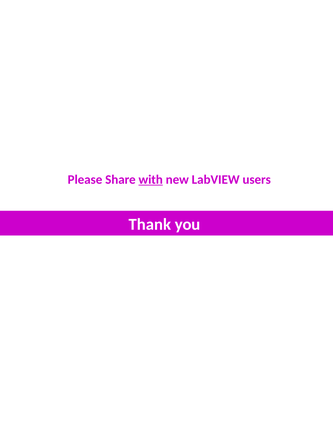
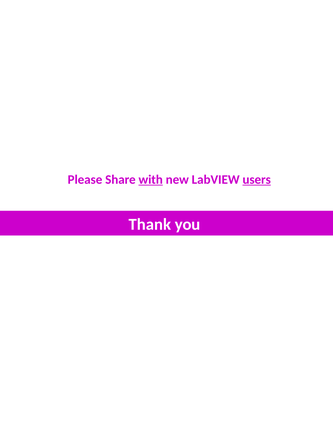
users underline: none -> present (257, 180)
